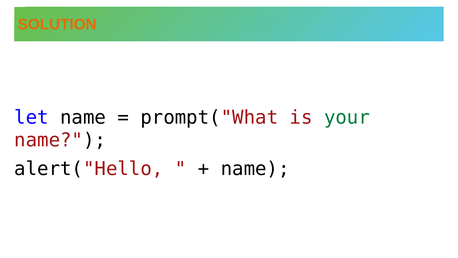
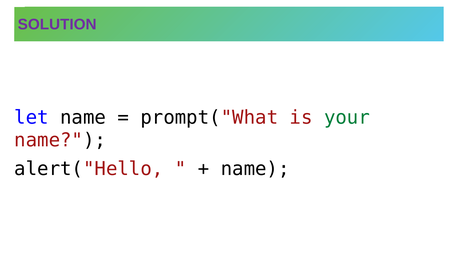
SOLUTION colour: orange -> purple (57, 25)
